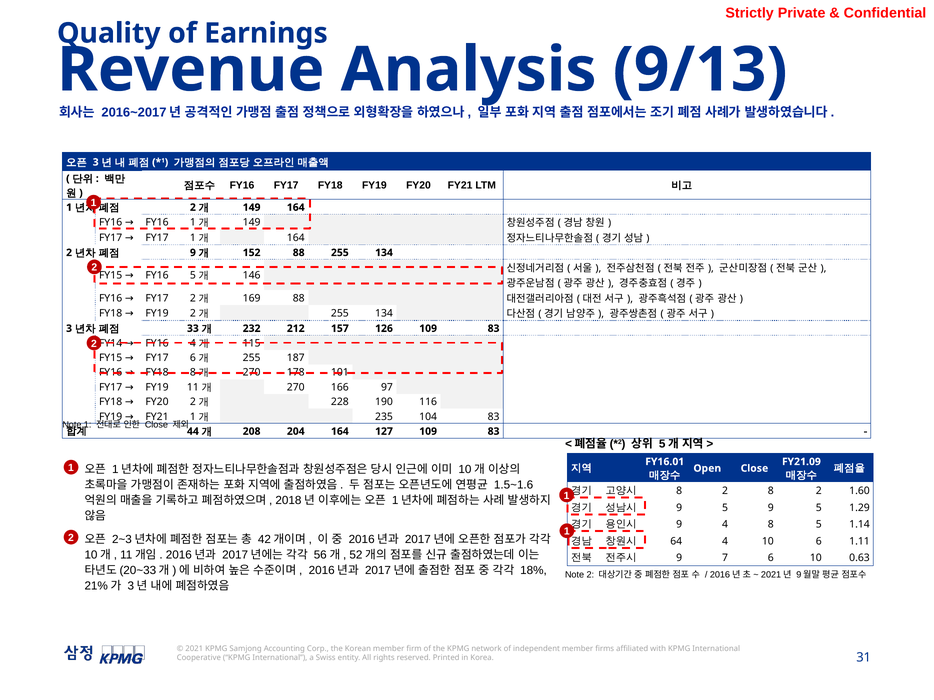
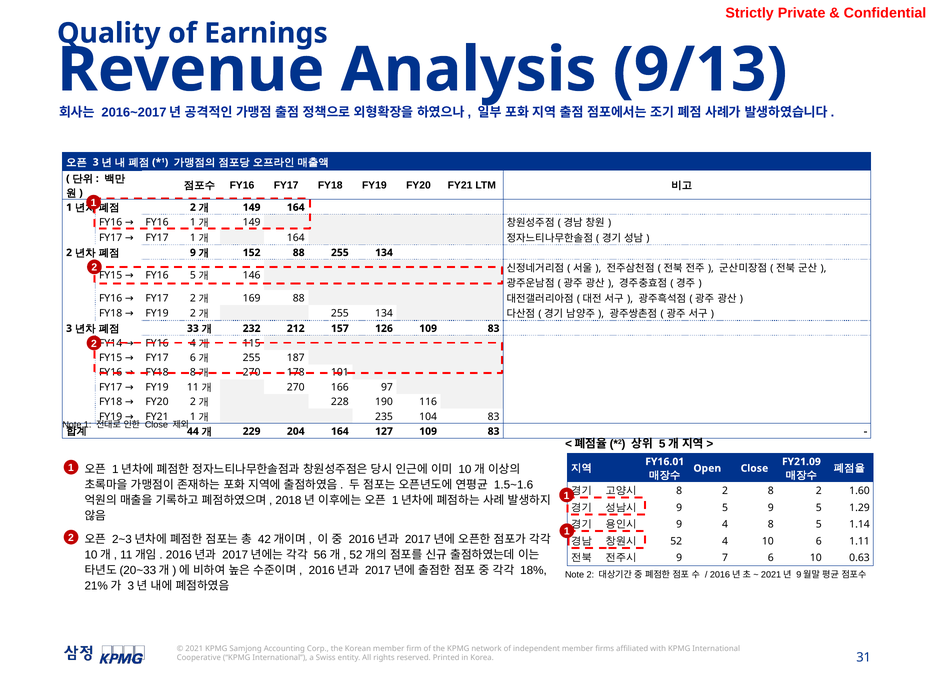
208: 208 -> 229 (252, 432)
64: 64 -> 52 (676, 542)
